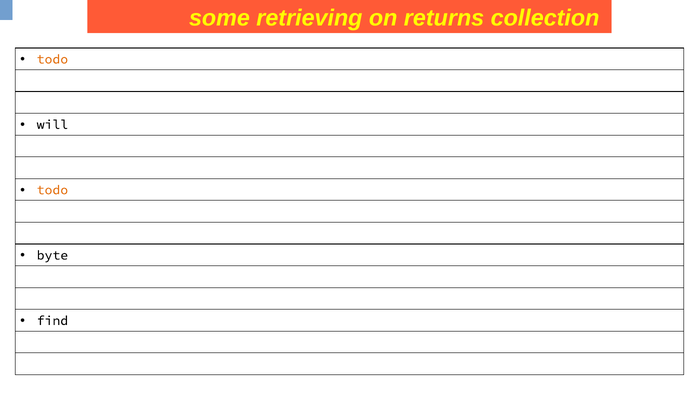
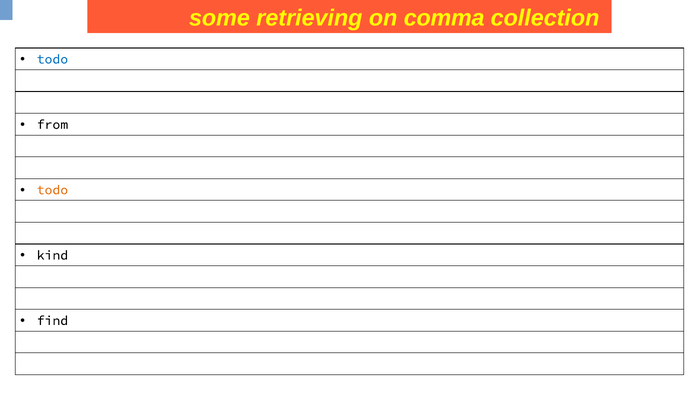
returns: returns -> comma (444, 18)
todo colour: orange -> blue (52, 59)
will: will -> from (52, 125)
byte: byte -> kind (52, 255)
